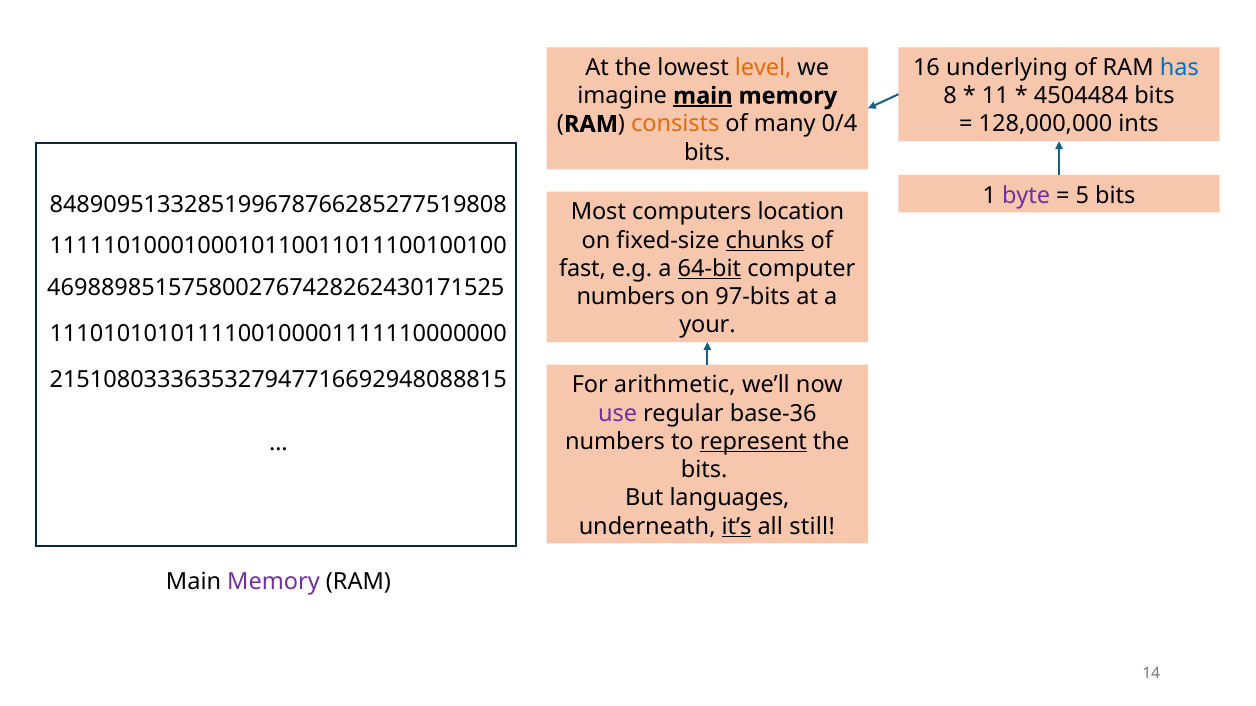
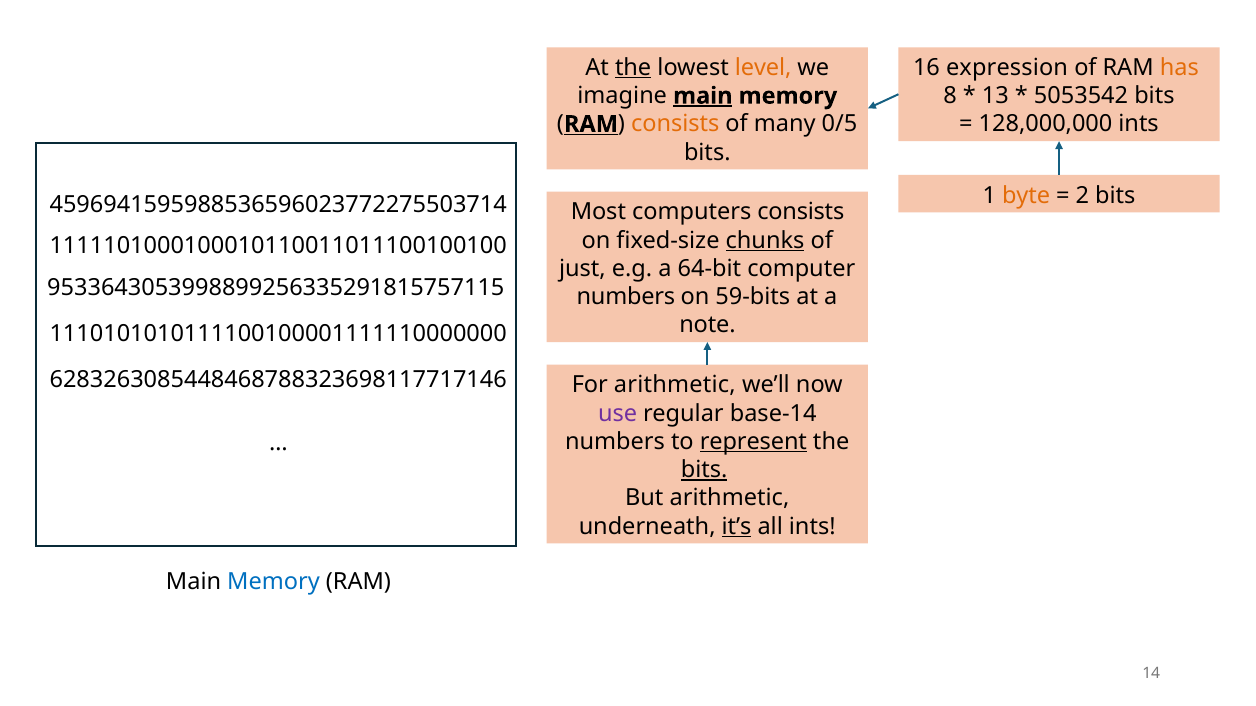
the underline: none -> present (633, 68)
underlying: underlying -> expression (1007, 68)
has colour: blue -> orange (1179, 68)
11: 11 -> 13 (995, 96)
4504484: 4504484 -> 5053542 (1081, 96)
RAM underline: none -> present (591, 124)
0/4: 0/4 -> 0/5 (840, 124)
byte colour: purple -> orange (1026, 195)
5: 5 -> 2 (1082, 195)
8489095133285199678766285277519808: 8489095133285199678766285277519808 -> 4596941595988536596023772275503714 (278, 205)
computers location: location -> consists (801, 212)
fast: fast -> just (582, 269)
64-bit underline: present -> none (709, 269)
4698898515758002767428262430171525: 4698898515758002767428262430171525 -> 9533643053998899256335291815757115 (276, 288)
97-bits: 97-bits -> 59-bits (753, 297)
your: your -> note (707, 325)
2151080333635327947716692948088815: 2151080333635327947716692948088815 -> 6283263085448468788323698117717146 (278, 380)
base-36: base-36 -> base-14 (773, 414)
bits underline: none -> present (704, 470)
But languages: languages -> arithmetic (729, 498)
all still: still -> ints (812, 527)
Memory colour: purple -> blue (274, 582)
